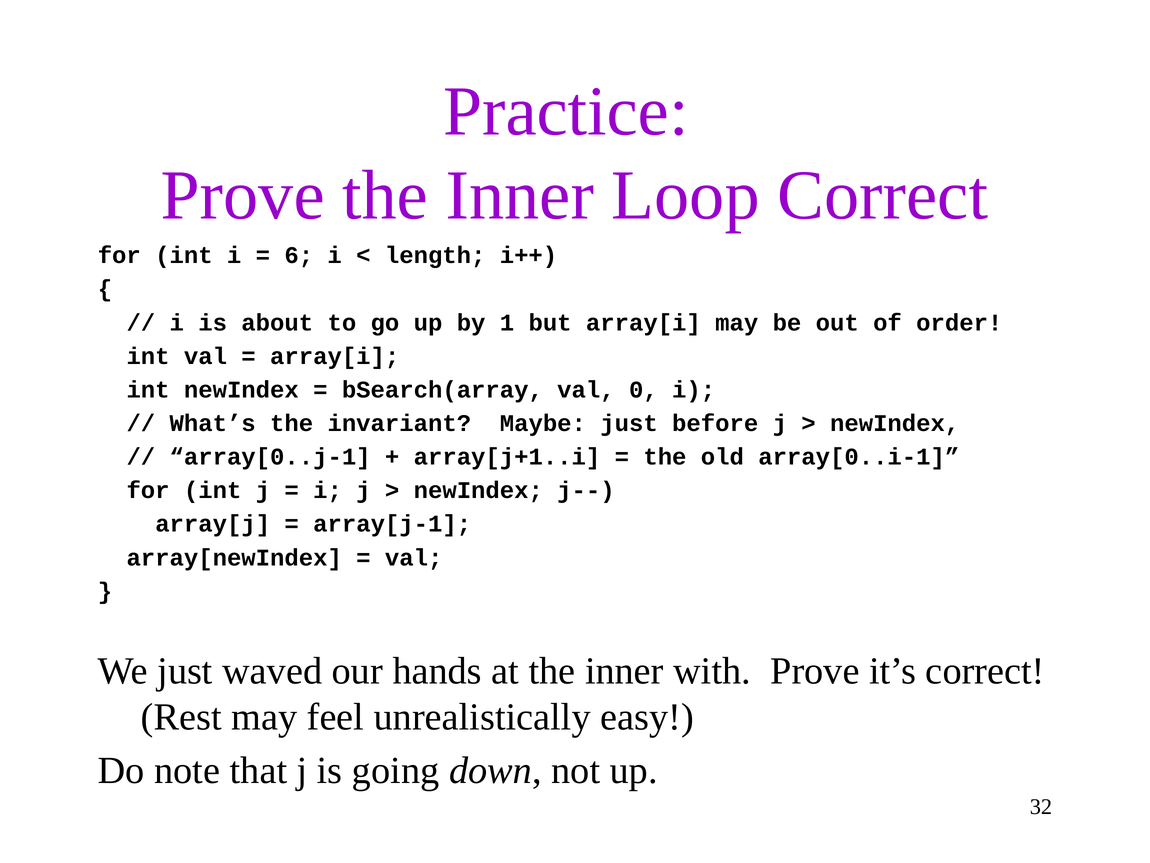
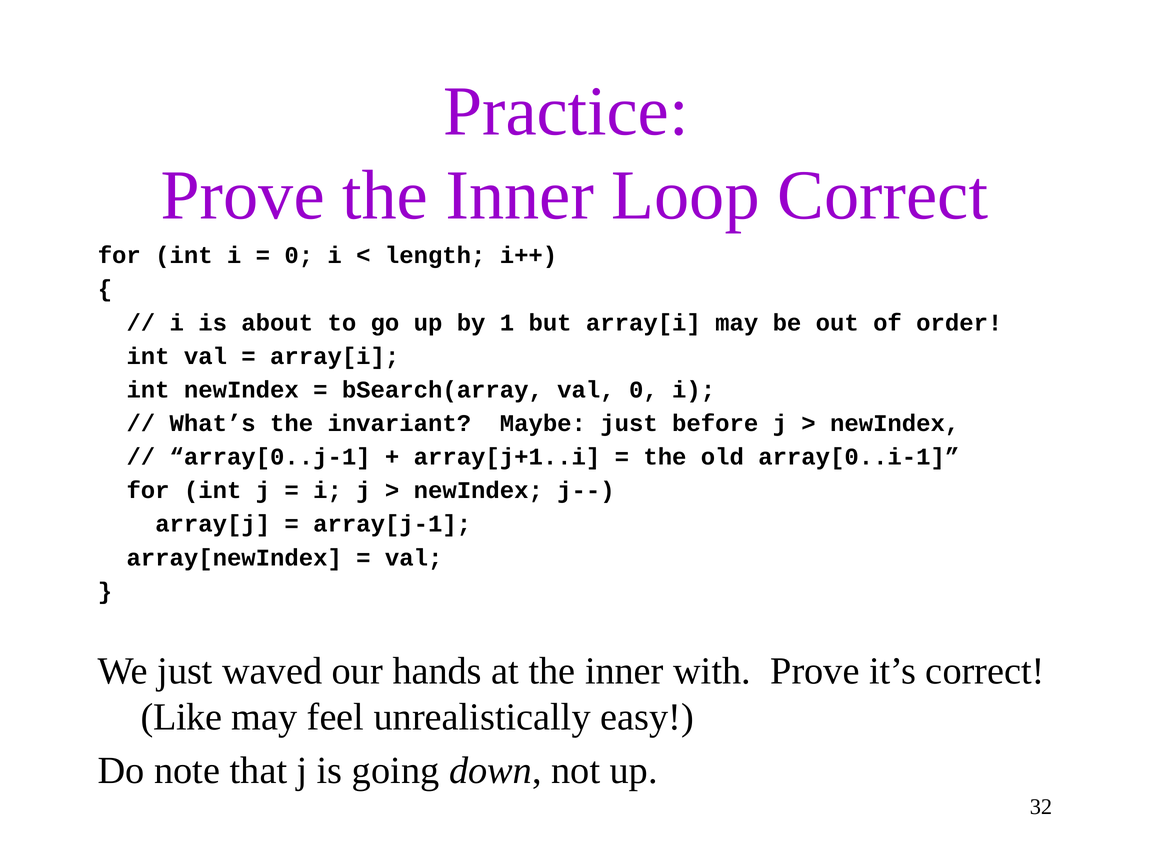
6: 6 -> 0 (299, 255)
Rest: Rest -> Like (182, 716)
